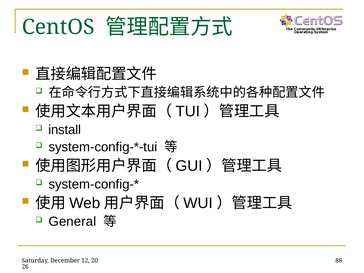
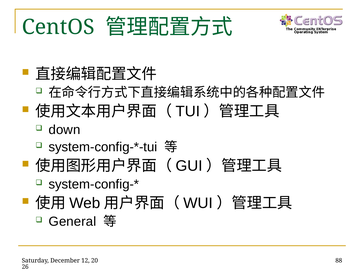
install: install -> down (65, 130)
